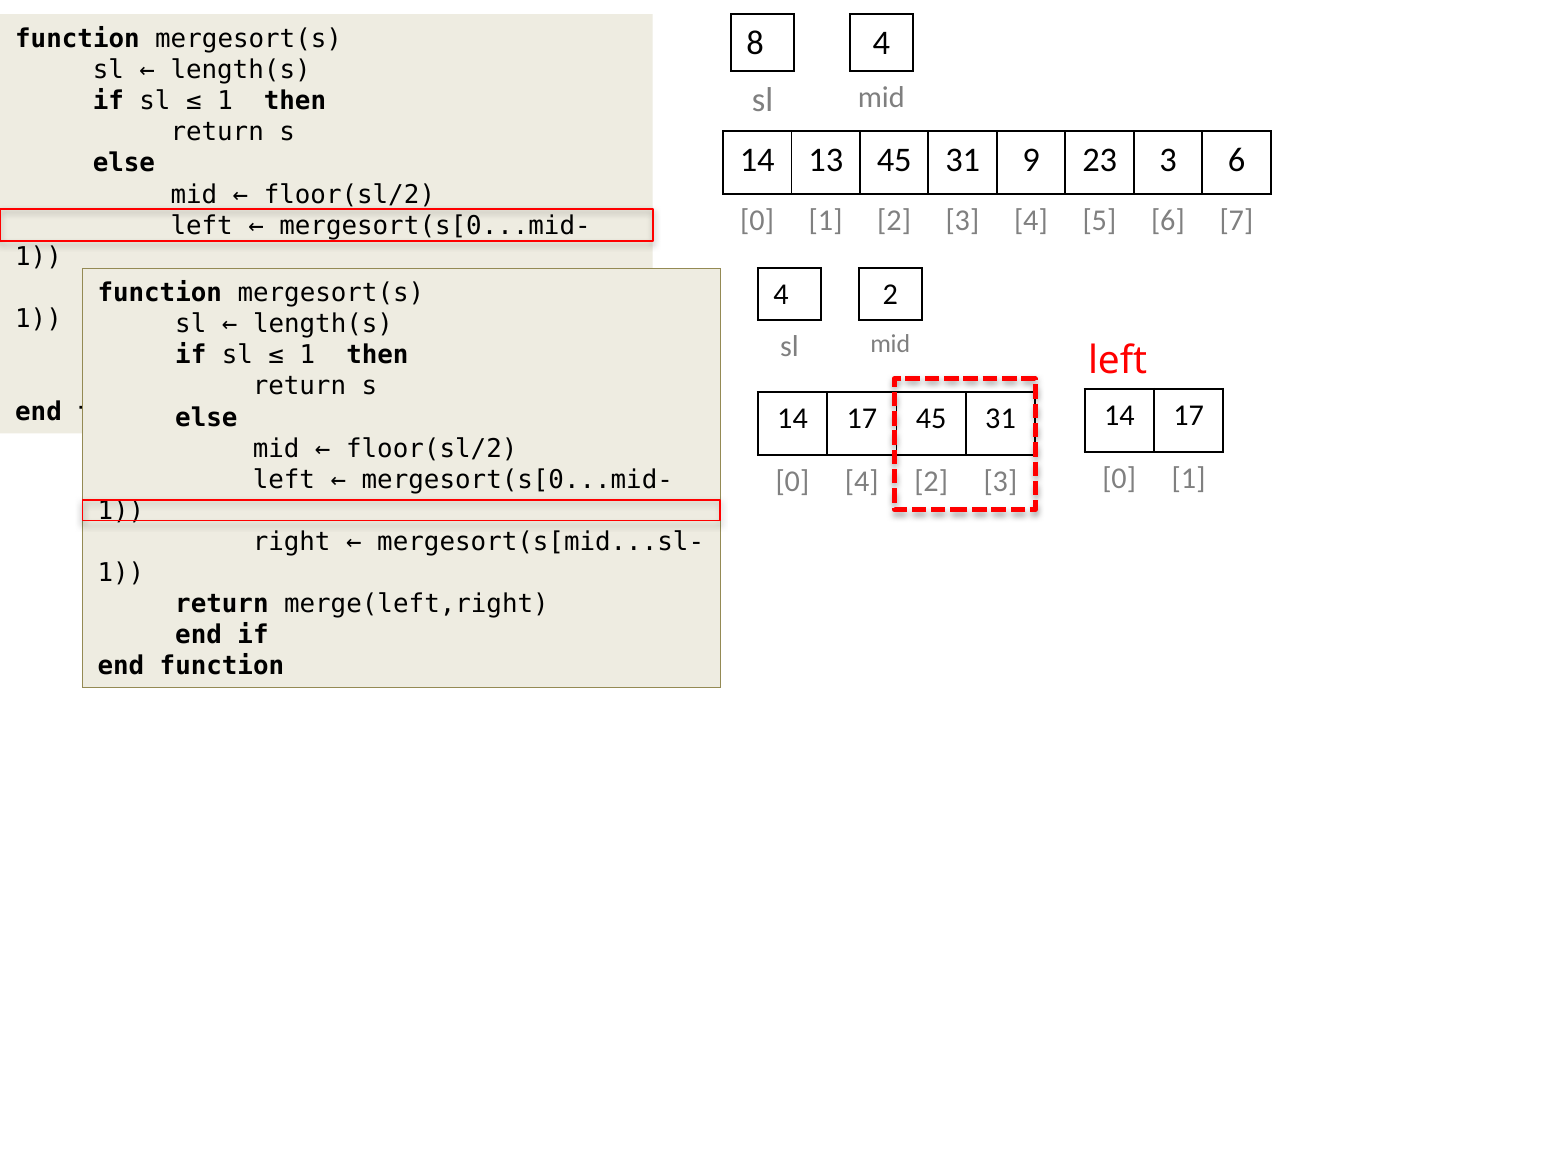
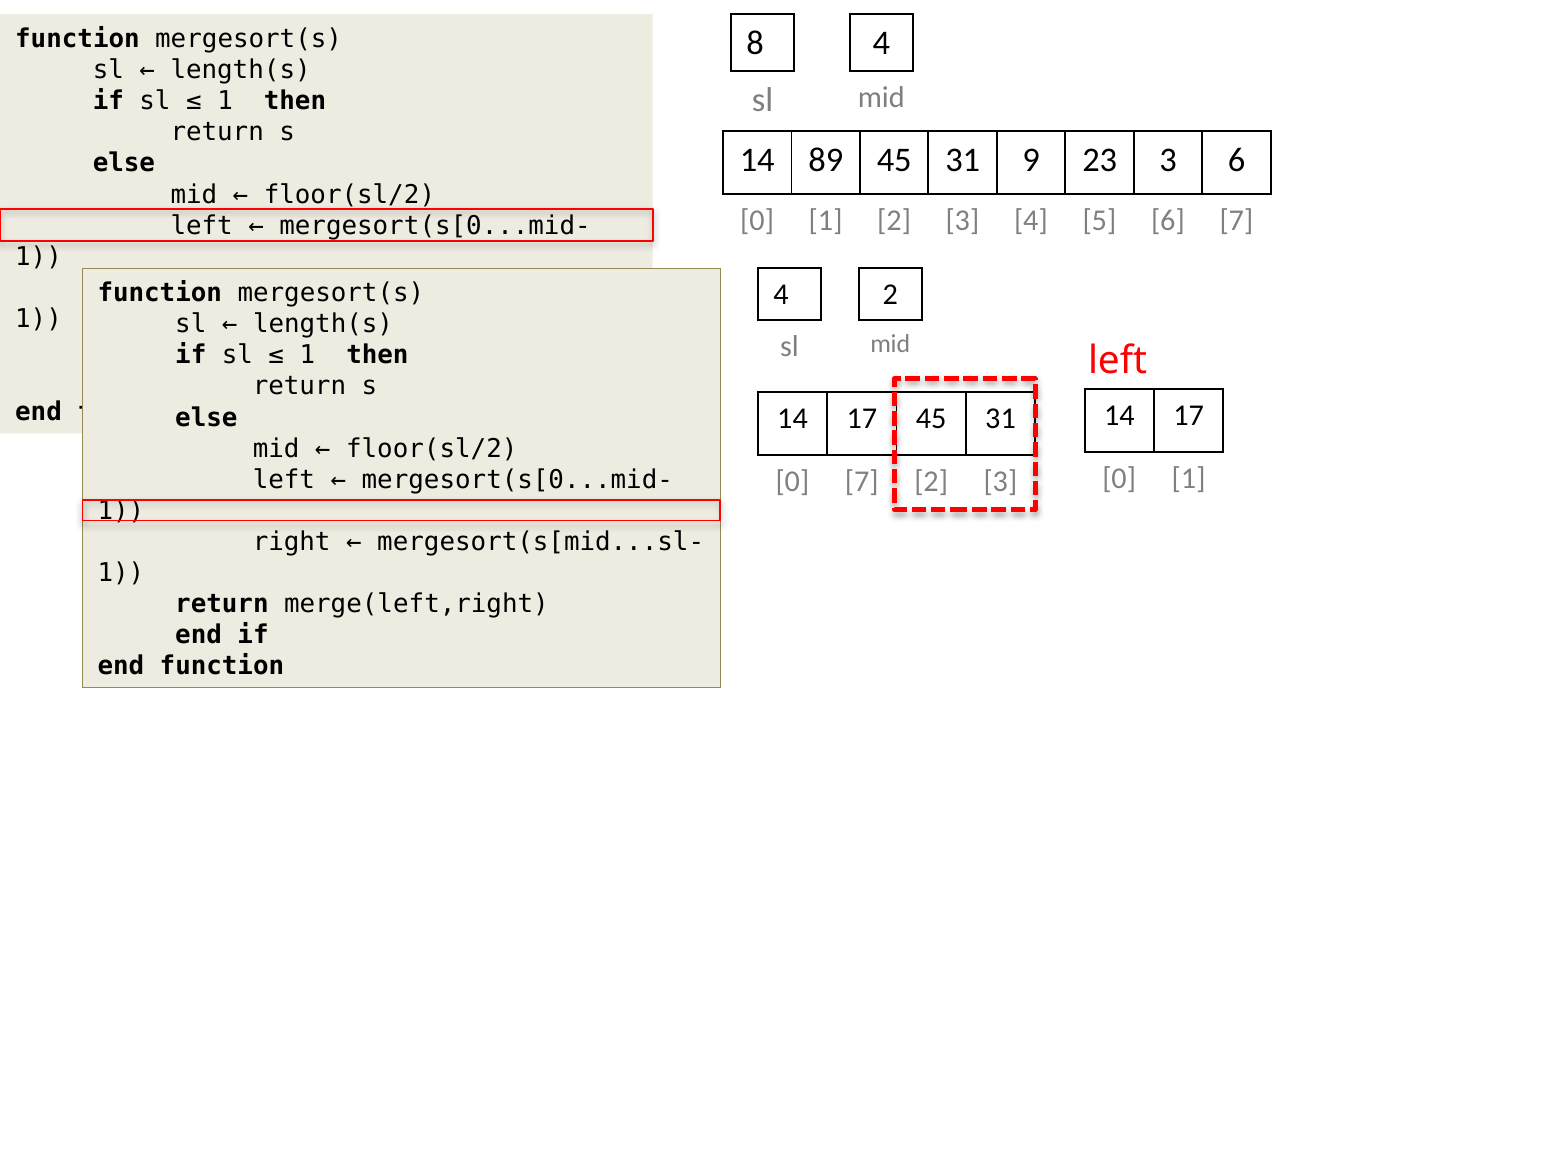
13: 13 -> 89 (826, 160)
0 4: 4 -> 7 (862, 482)
